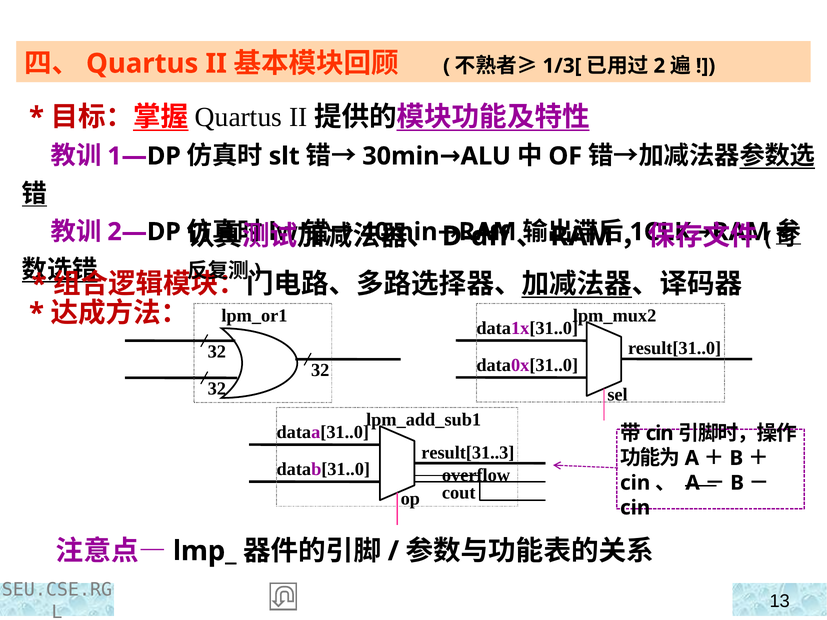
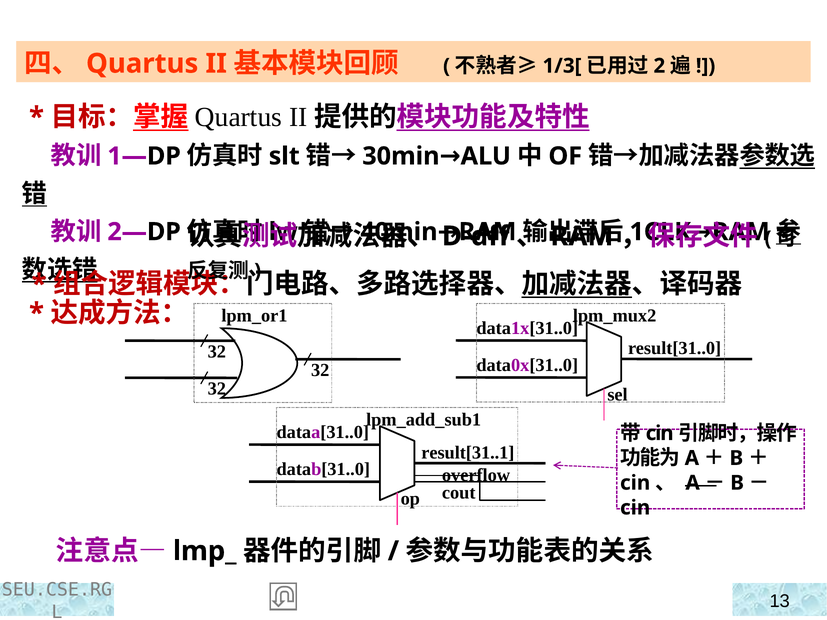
result[31..3: result[31..3 -> result[31..1 (468, 453)
